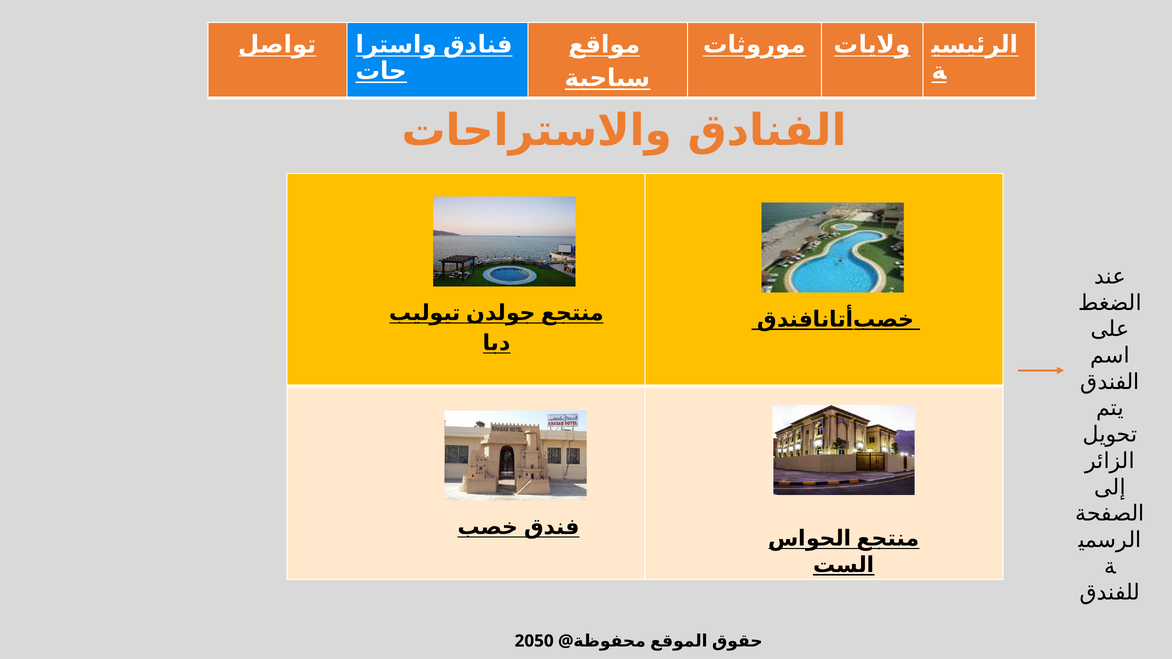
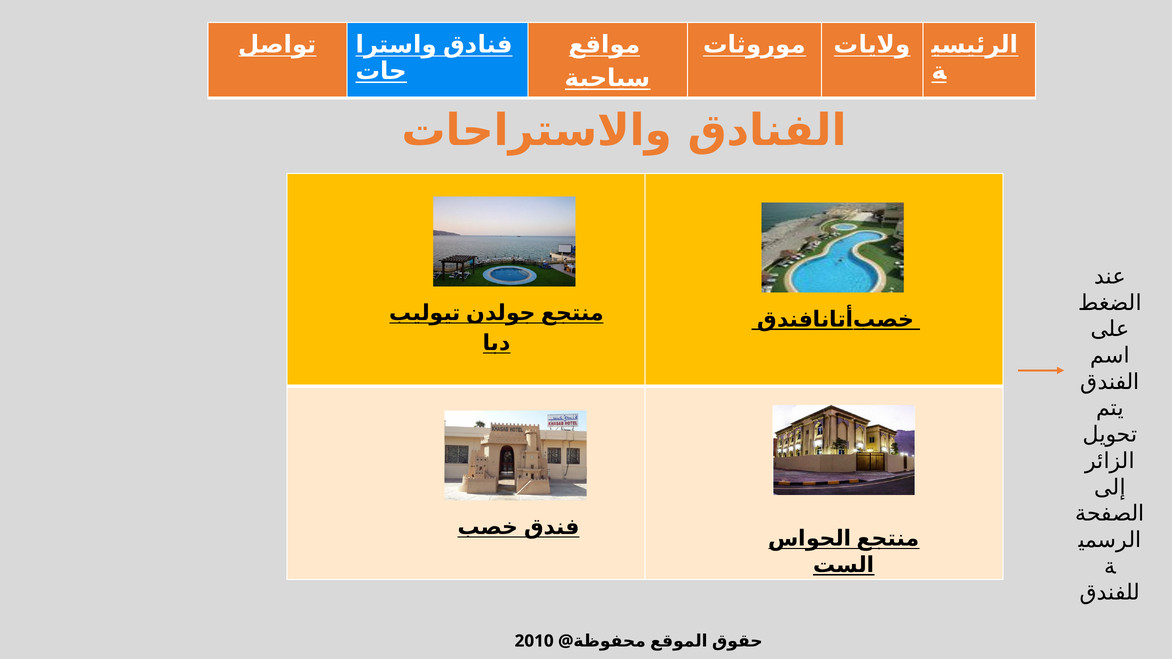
2050: 2050 -> 2010 (534, 641)
